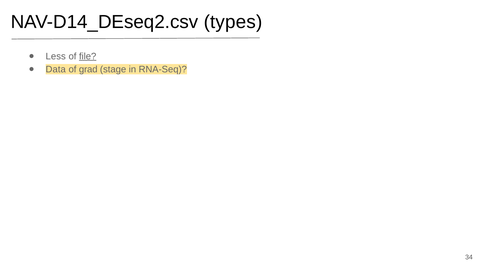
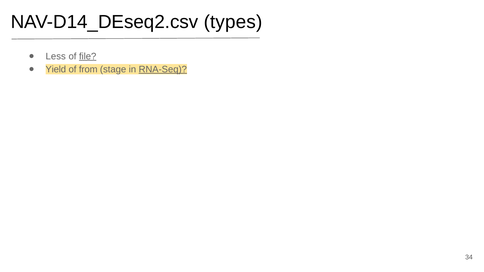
Data: Data -> Yield (56, 69)
grad: grad -> from (88, 69)
RNA-Seq underline: none -> present (163, 69)
